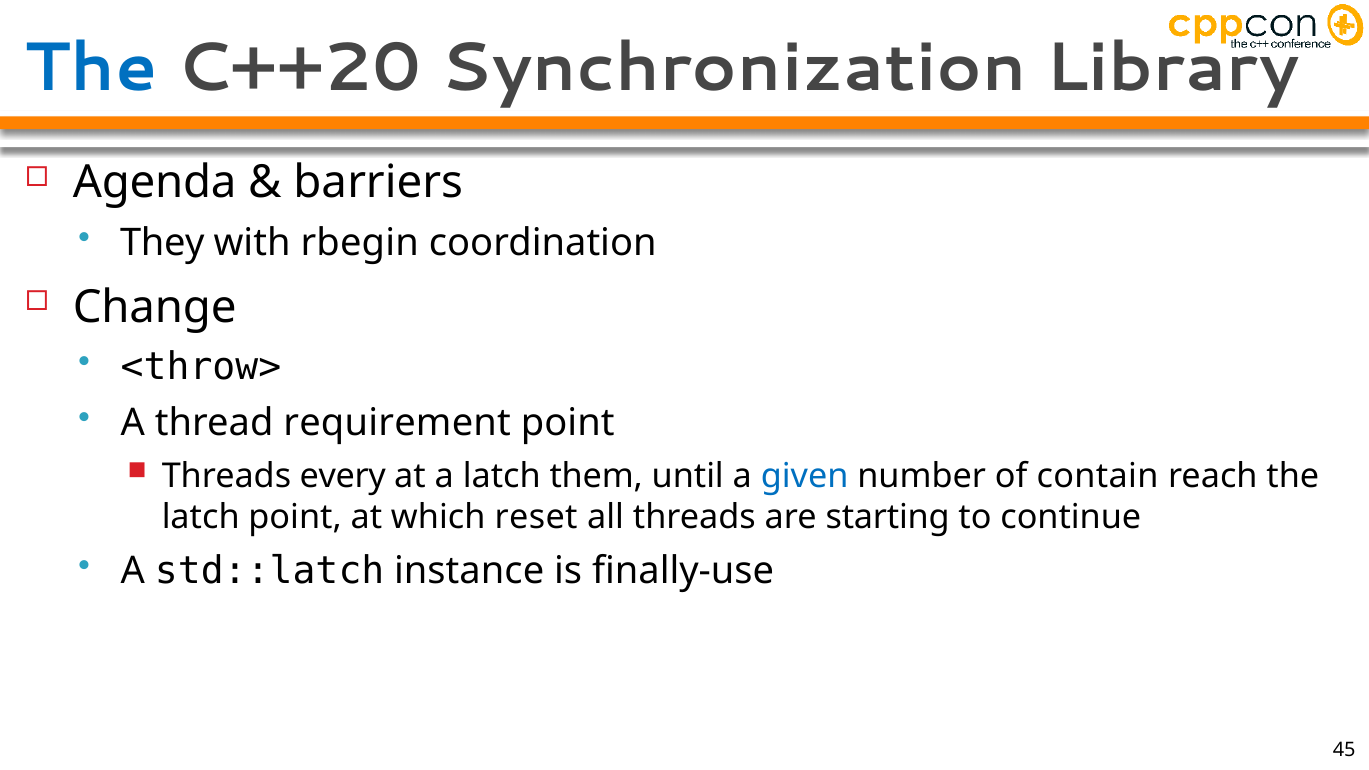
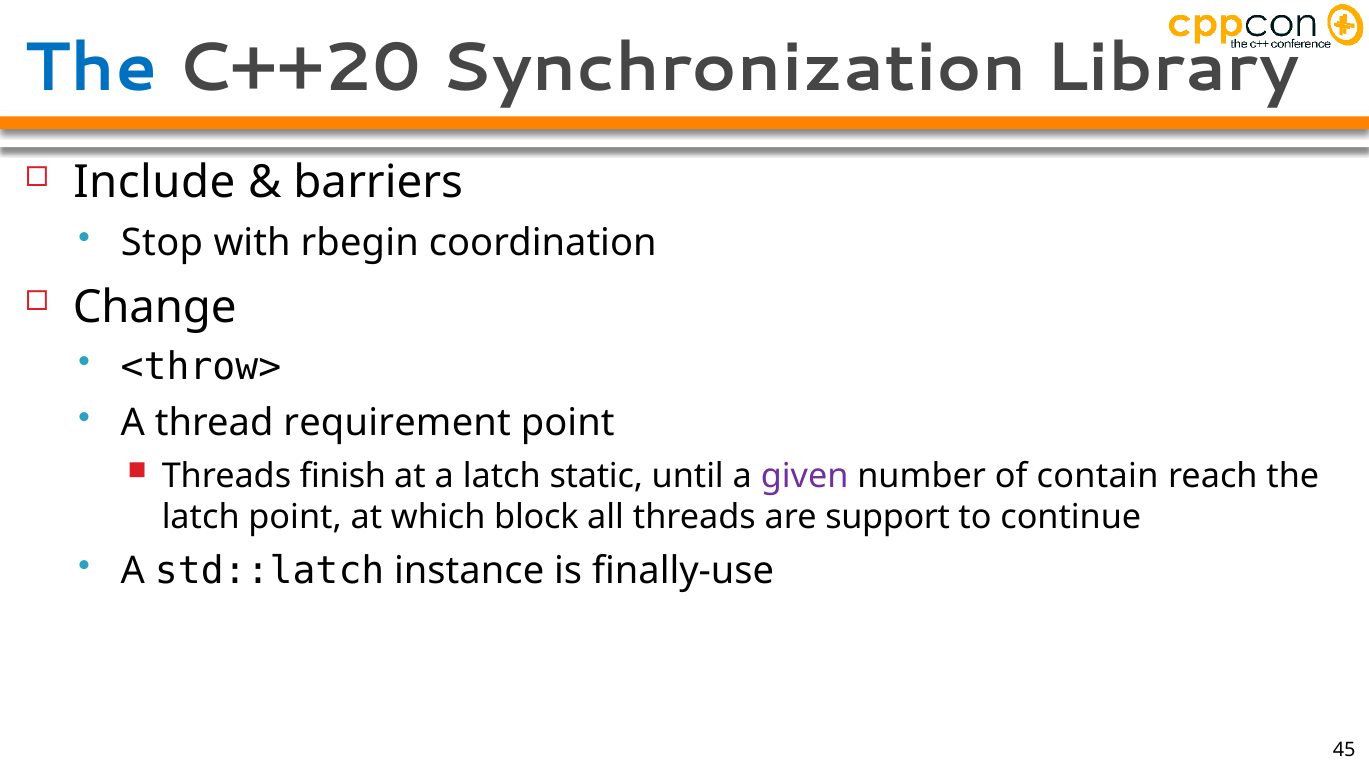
Agenda: Agenda -> Include (154, 183)
They: They -> Stop (162, 243)
every: every -> finish (343, 476)
them: them -> static (596, 476)
given colour: blue -> purple (805, 476)
reset: reset -> block (536, 517)
starting: starting -> support (888, 517)
